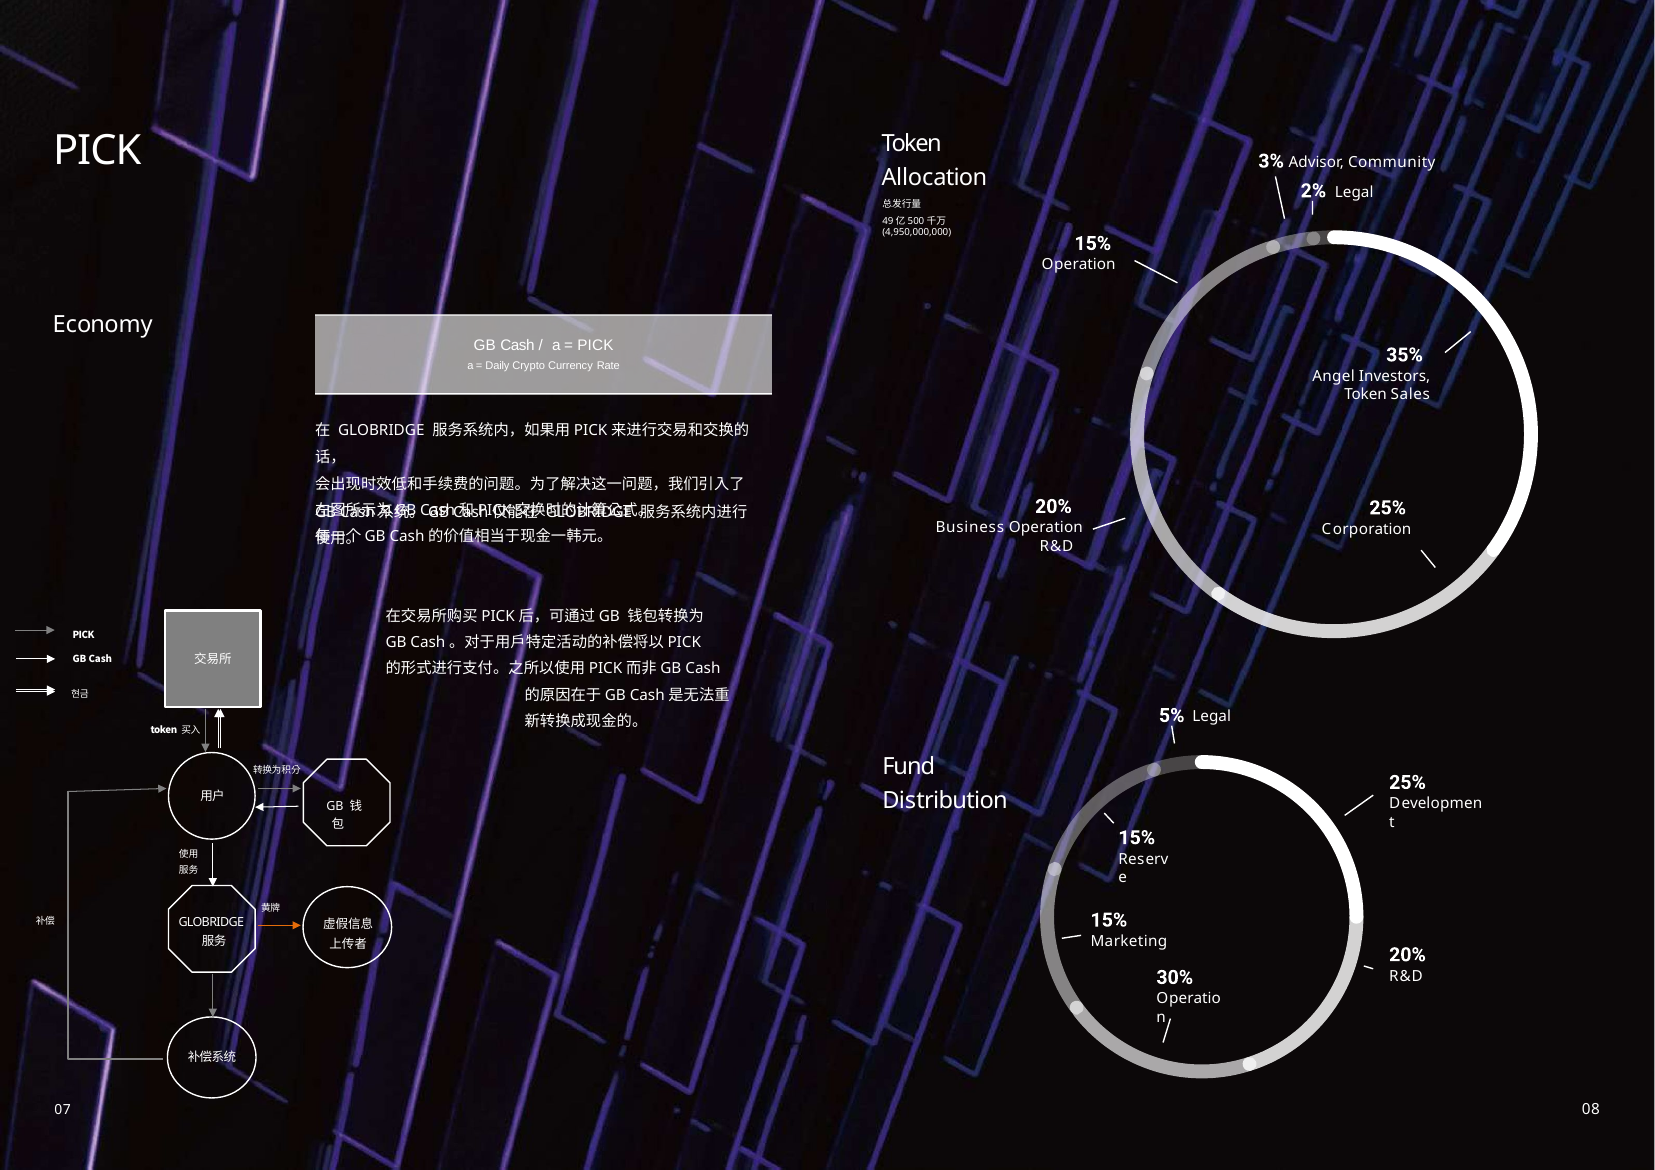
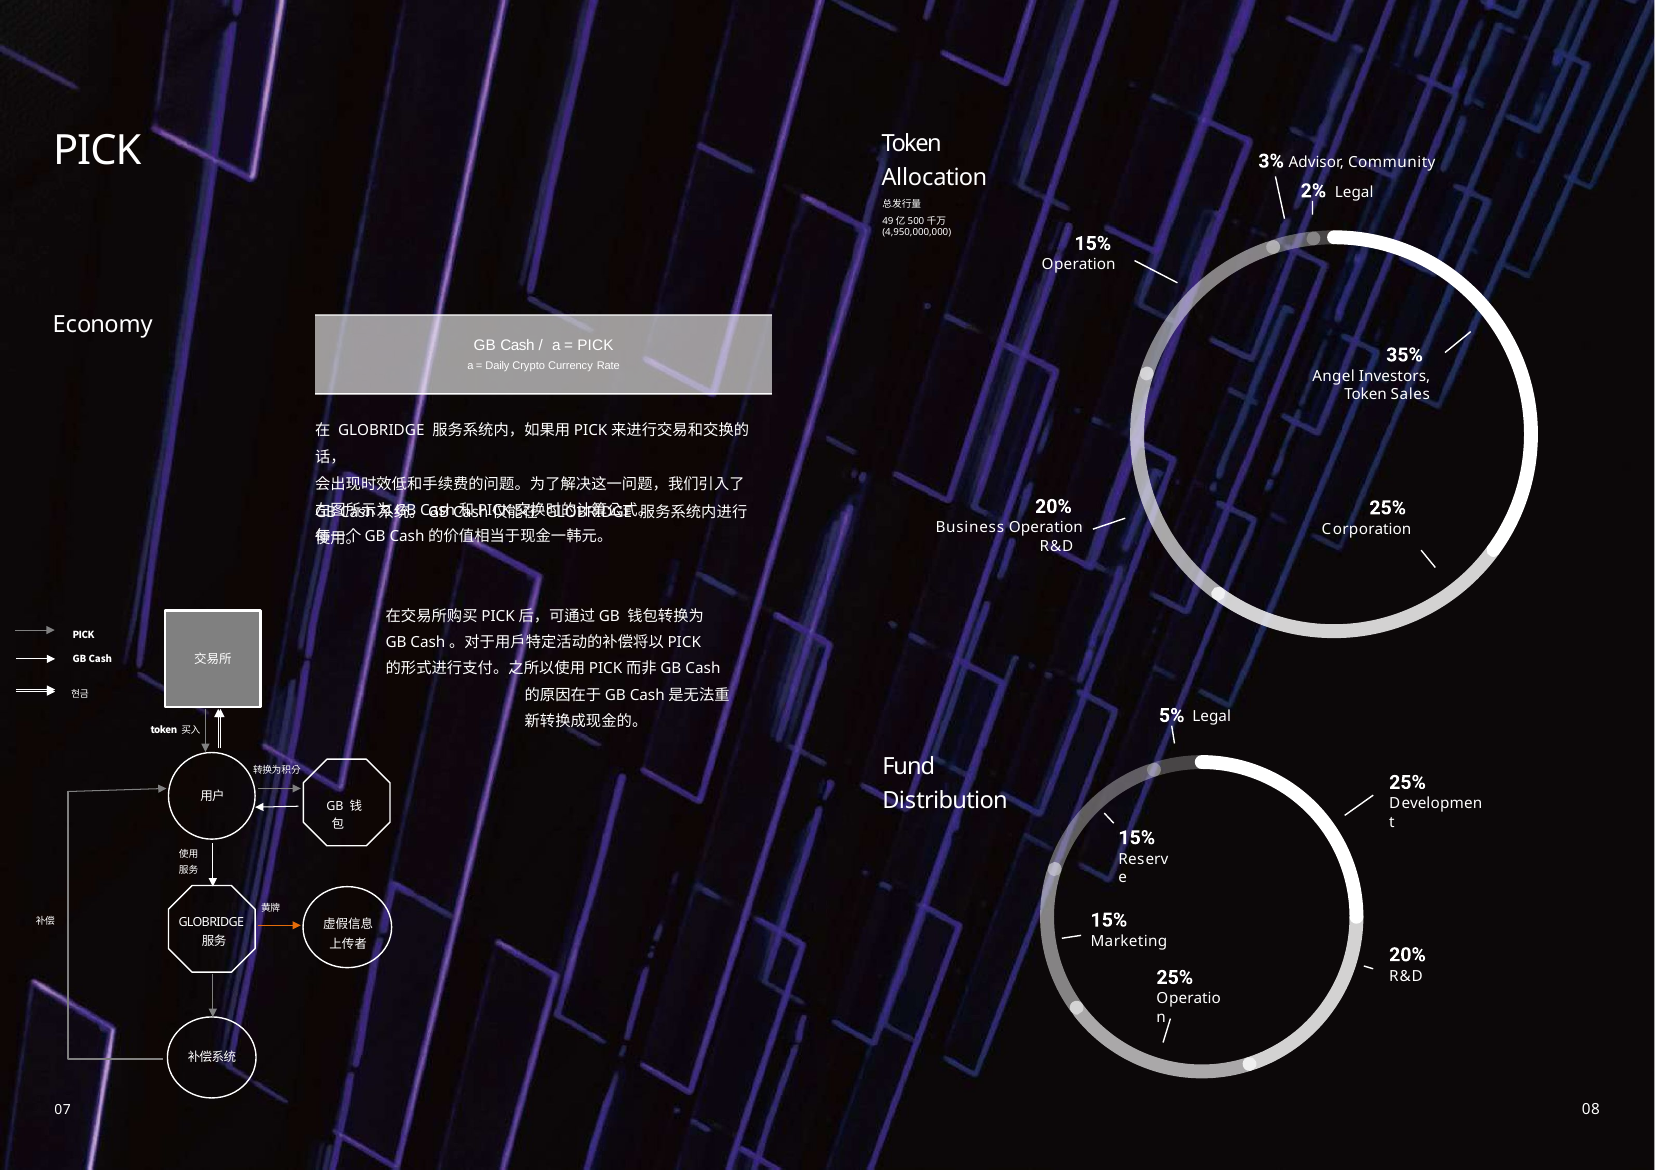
30%: 30% -> 25% (1175, 977)
